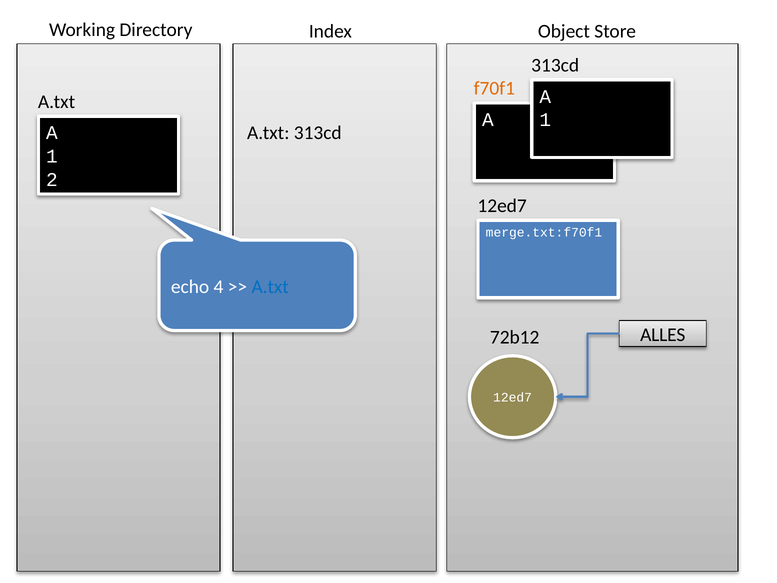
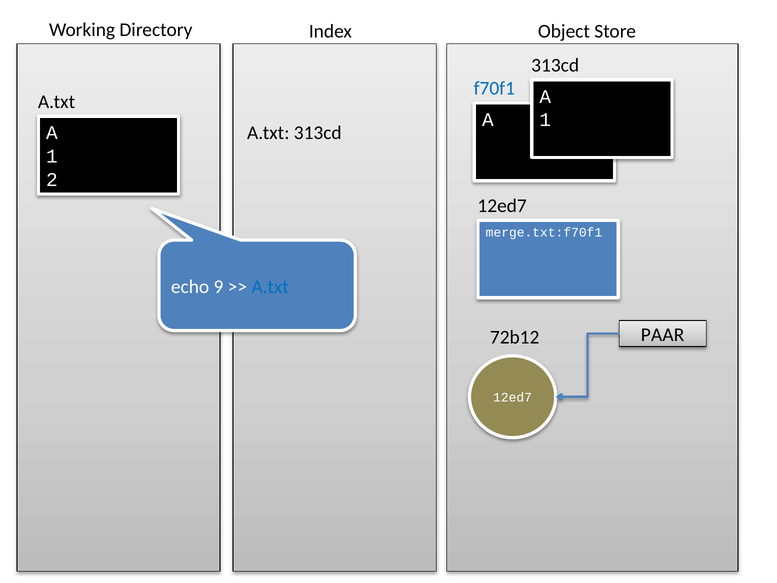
f70f1 colour: orange -> blue (494, 88)
4: 4 -> 9 (218, 287)
ALLES: ALLES -> PAAR (663, 335)
